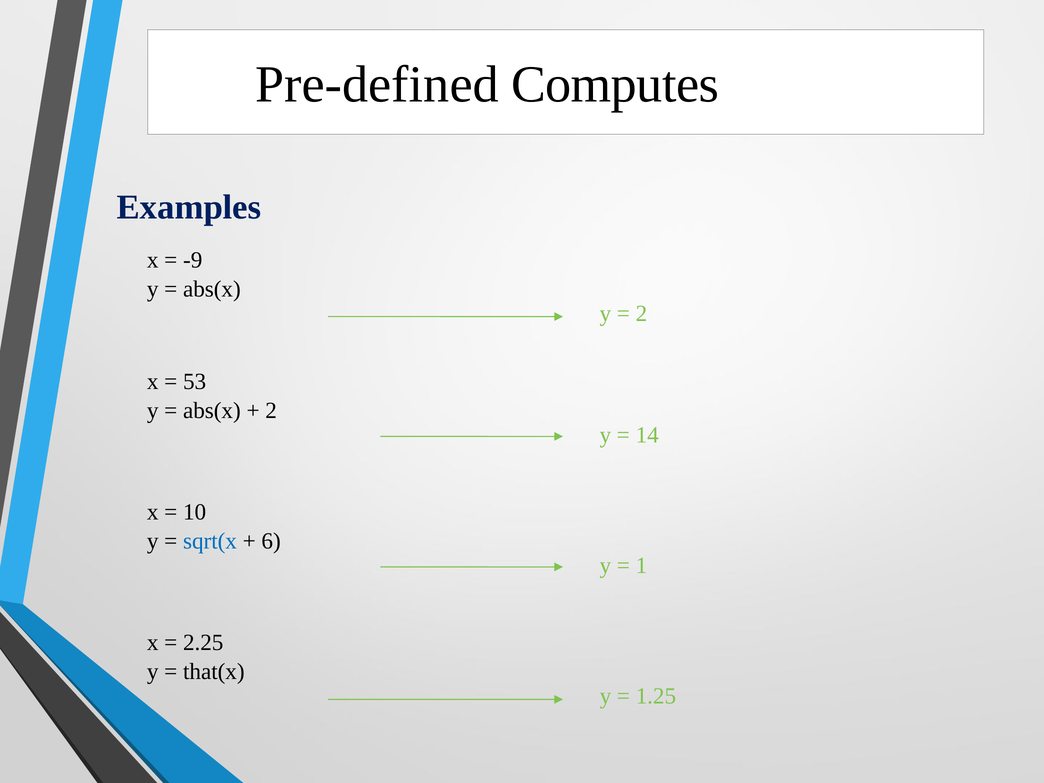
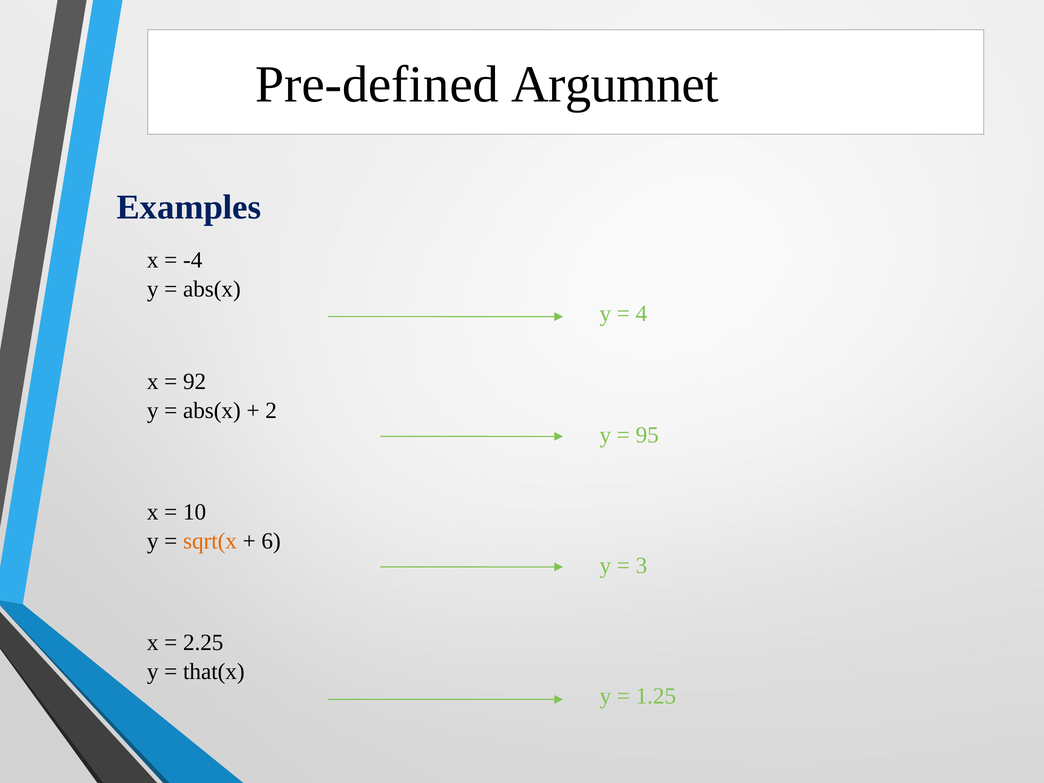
Computes: Computes -> Argumnet (615, 85)
-9: -9 -> -4 (193, 260)
2: 2 -> 4 (641, 314)
53: 53 -> 92 (195, 382)
14: 14 -> 95 (647, 435)
sqrt(x colour: blue -> orange (210, 541)
1: 1 -> 3 (641, 566)
